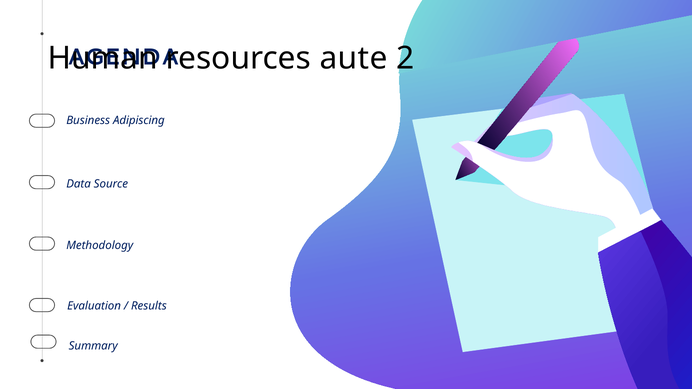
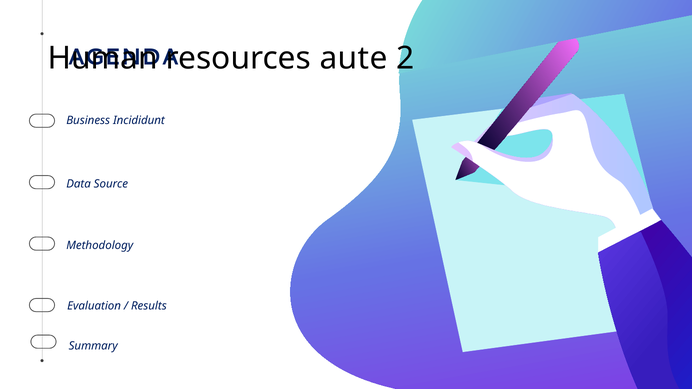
Adipiscing: Adipiscing -> Incididunt (139, 120)
